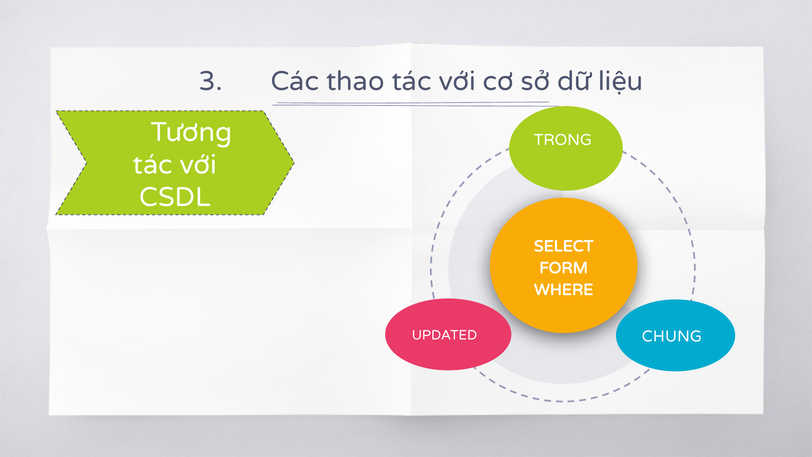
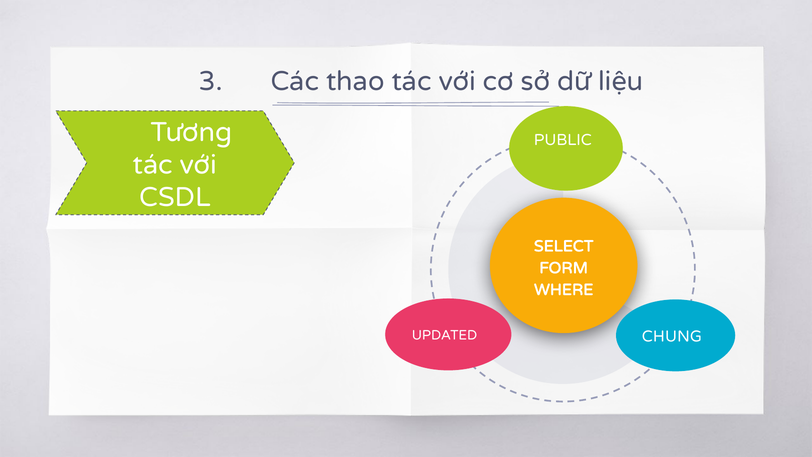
TRONG: TRONG -> PUBLIC (563, 140)
